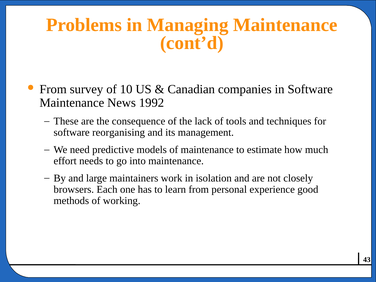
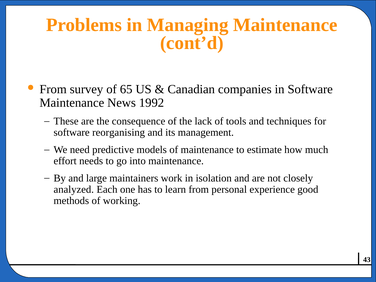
10: 10 -> 65 (126, 89)
browsers: browsers -> analyzed (74, 189)
